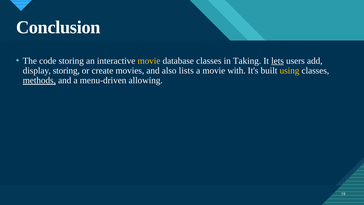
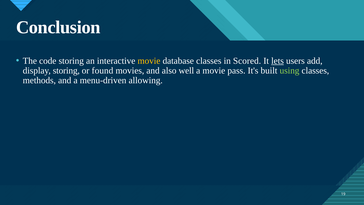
Taking: Taking -> Scored (247, 61)
create: create -> found (102, 71)
lists: lists -> well (186, 71)
with: with -> pass (236, 71)
using colour: yellow -> light green (289, 71)
methods underline: present -> none (39, 80)
